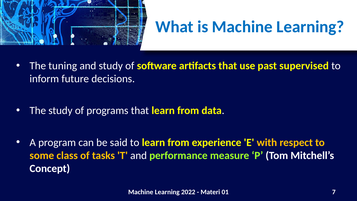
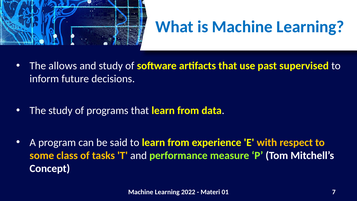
tuning: tuning -> allows (63, 66)
